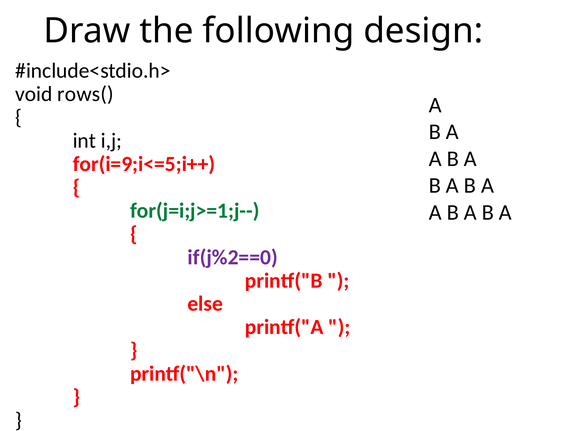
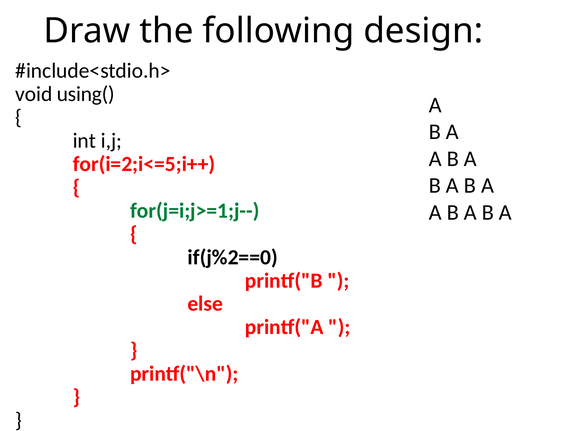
rows(: rows( -> using( (86, 94)
for(i=9;i<=5;i++: for(i=9;i<=5;i++ -> for(i=2;i<=5;i++ (144, 164)
if(j%2==0 colour: purple -> black (233, 257)
